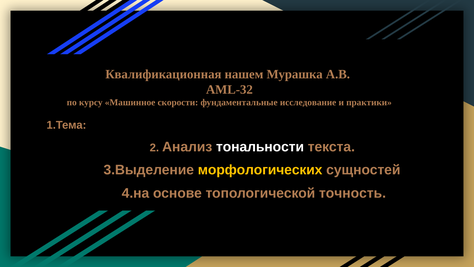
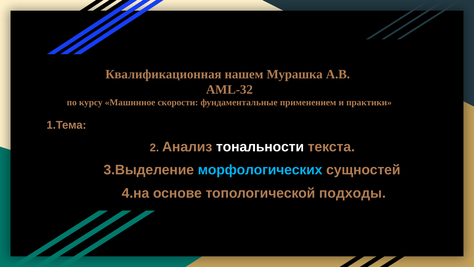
исследование: исследование -> применением (308, 102)
морфологических colour: yellow -> light blue (260, 170)
точность: точность -> подходы (352, 193)
